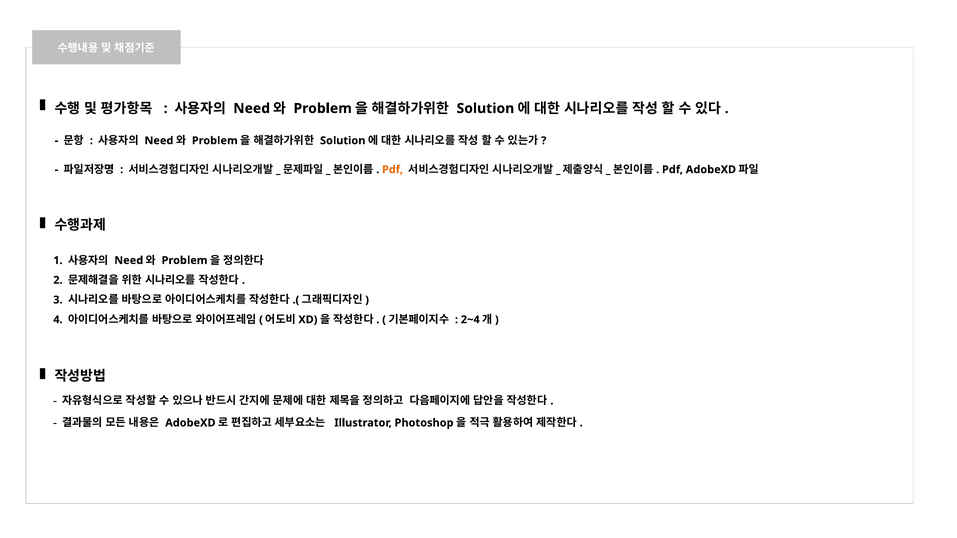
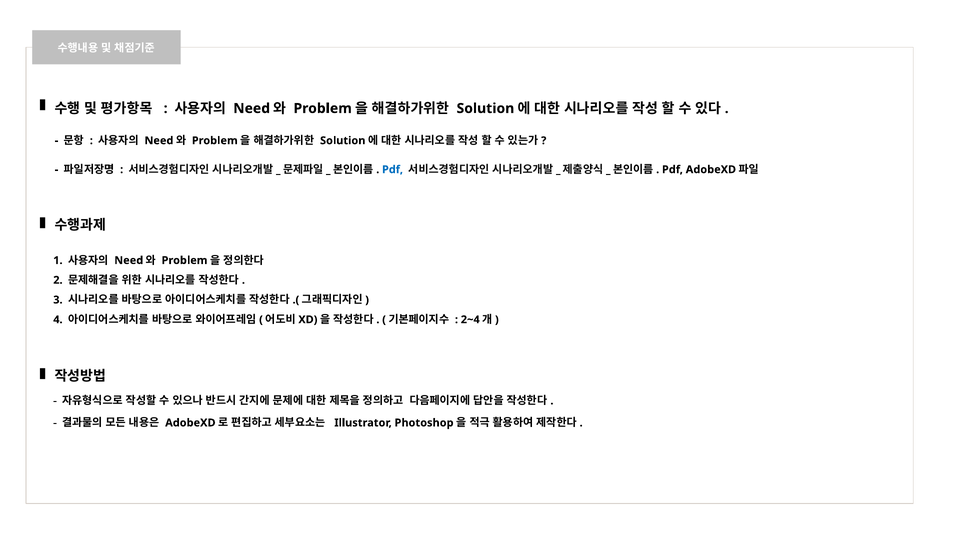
Pdf colour: orange -> blue (393, 170)
